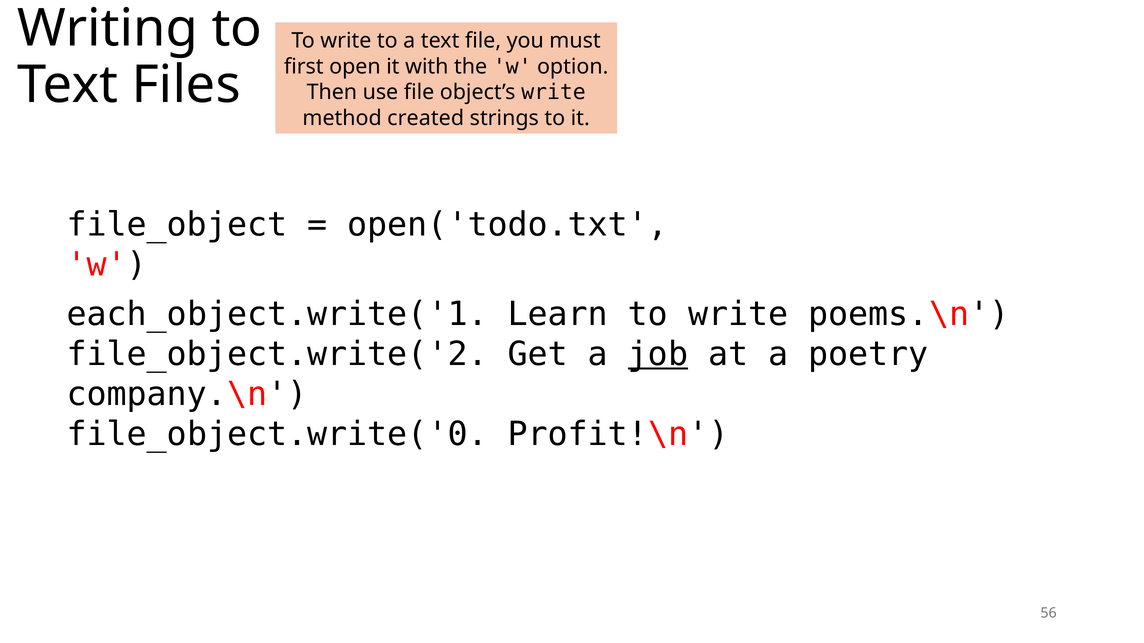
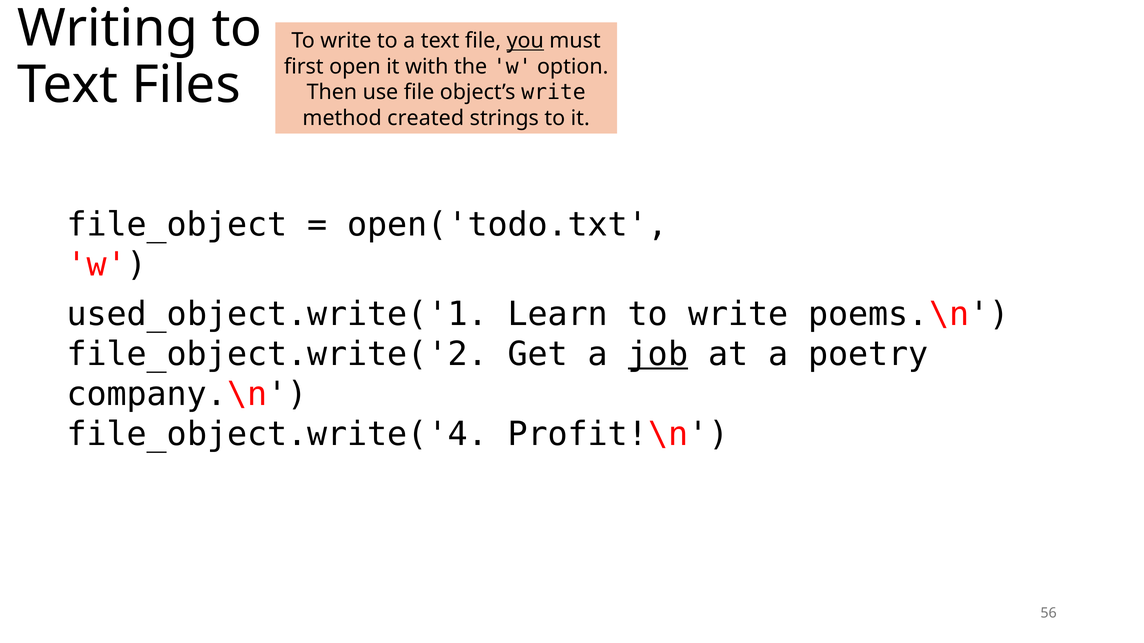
you underline: none -> present (525, 41)
each_object.write('1: each_object.write('1 -> used_object.write('1 (277, 314)
file_object.write('0: file_object.write('0 -> file_object.write('4 (277, 435)
